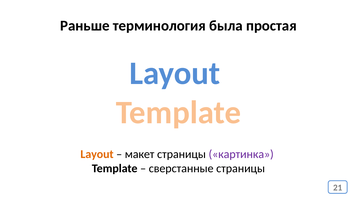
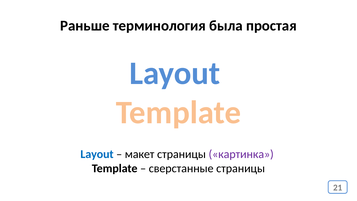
Layout colour: orange -> blue (97, 154)
